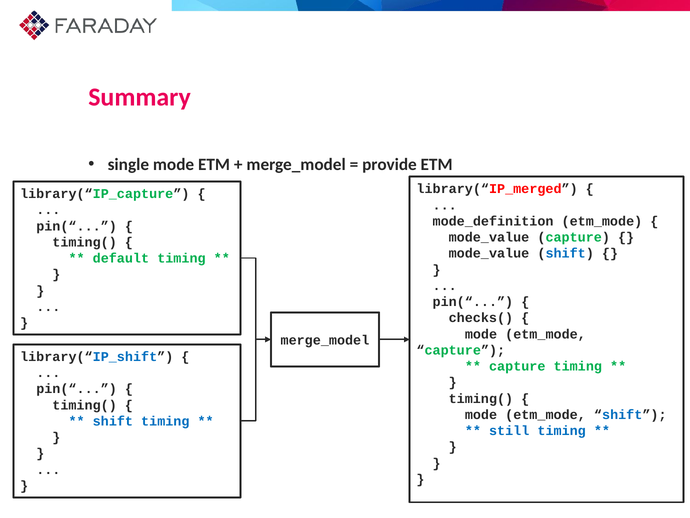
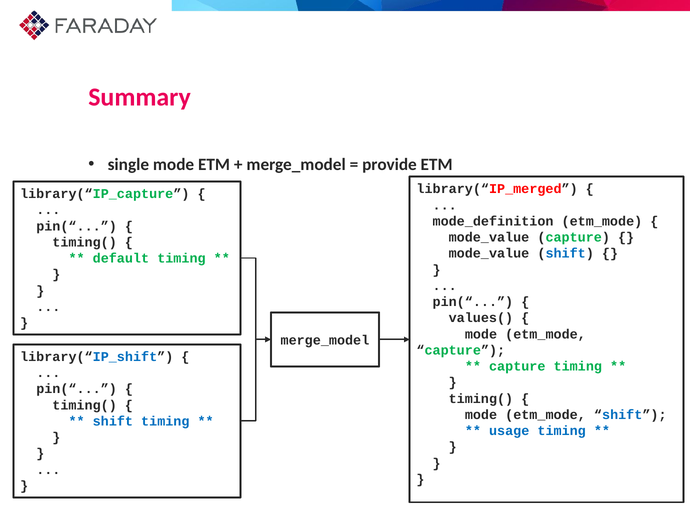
checks(: checks( -> values( (481, 318)
still: still -> usage (509, 430)
